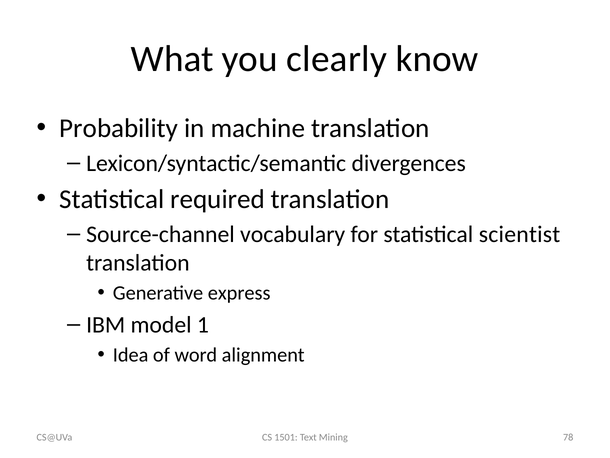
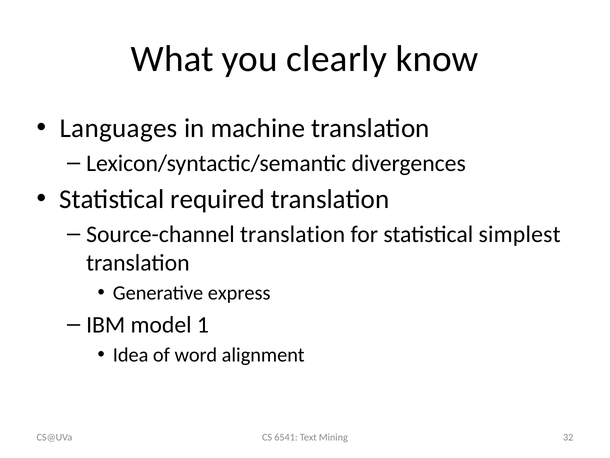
Probability: Probability -> Languages (119, 128)
Source-channel vocabulary: vocabulary -> translation (293, 234)
scientist: scientist -> simplest (520, 234)
1501: 1501 -> 6541 (286, 437)
78: 78 -> 32 (568, 437)
